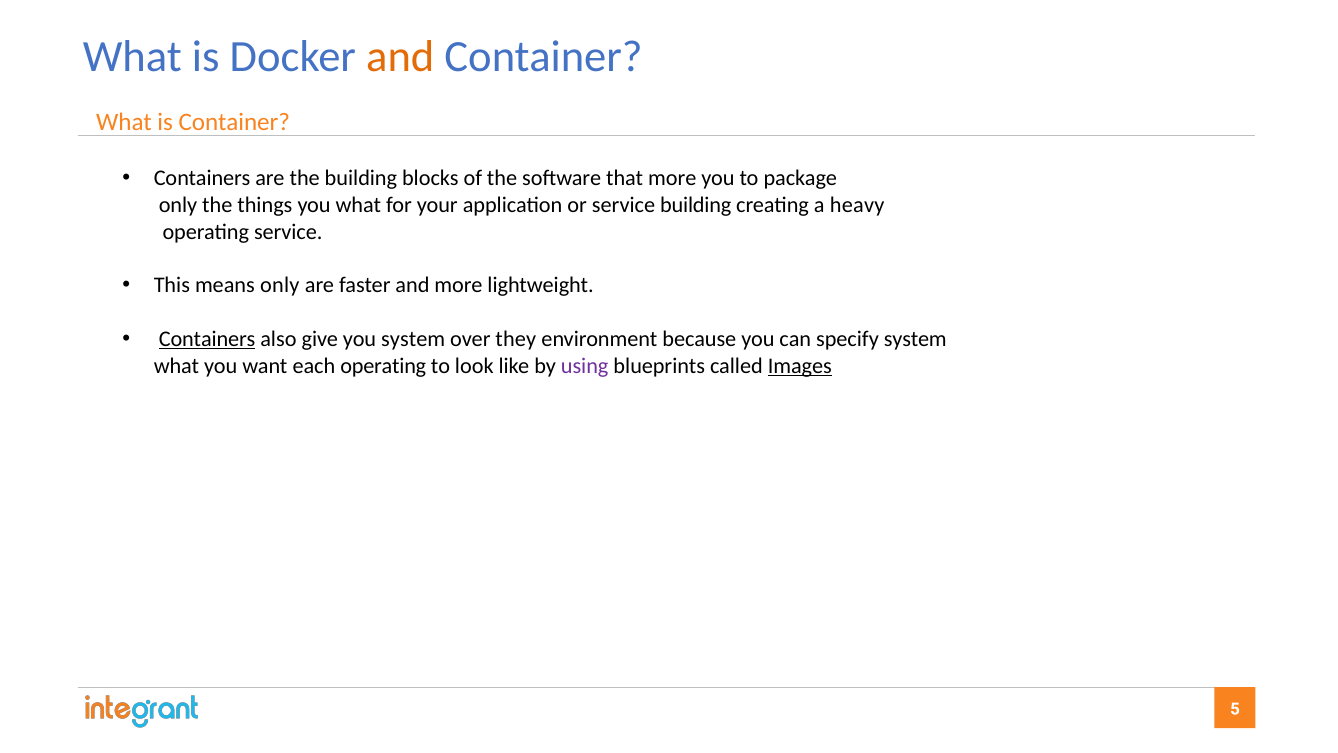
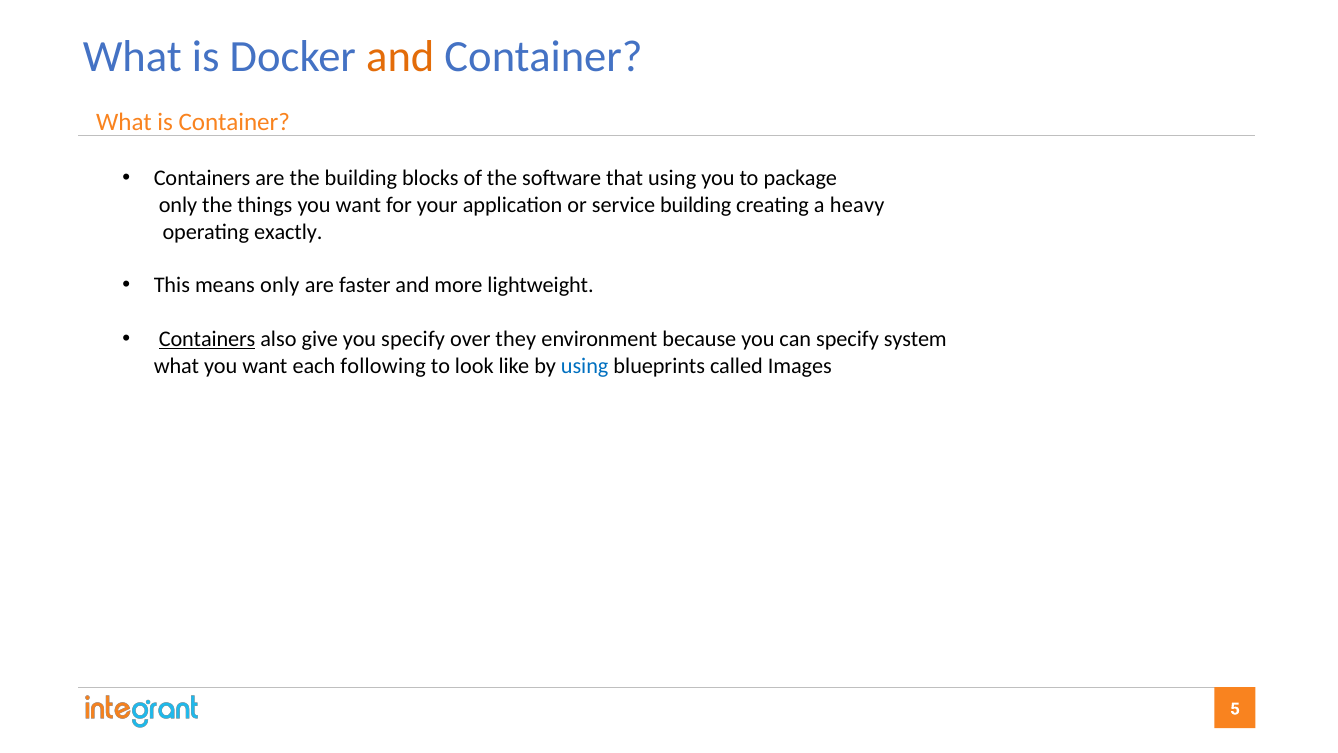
that more: more -> using (672, 178)
things you what: what -> want (358, 205)
operating service: service -> exactly (288, 232)
you system: system -> specify (413, 339)
each operating: operating -> following (383, 366)
using colour: purple -> blue (585, 366)
Images underline: present -> none (800, 366)
